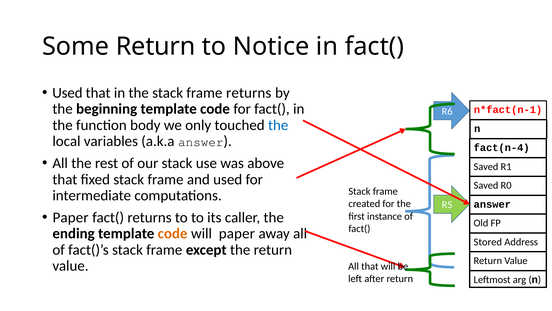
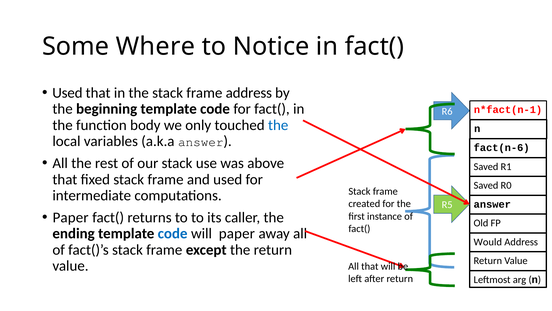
Some Return: Return -> Where (155, 46)
frame returns: returns -> address (249, 93)
fact(n-4: fact(n-4 -> fact(n-6 (502, 148)
code colour: orange -> blue (173, 233)
Stored: Stored -> Would (488, 242)
